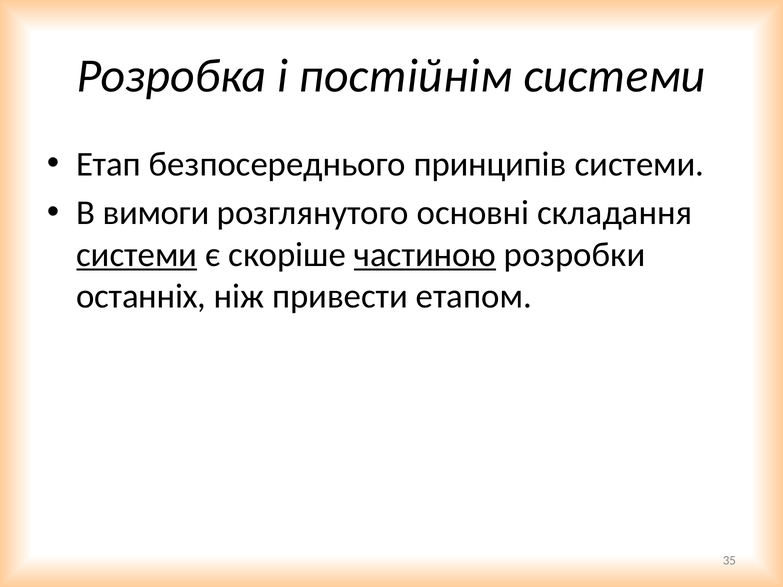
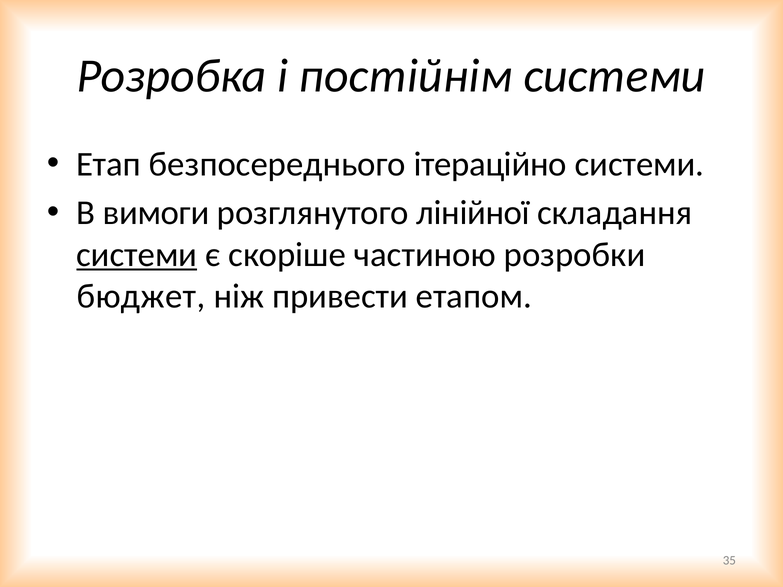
принципів: принципів -> ітераційно (490, 164)
основні: основні -> лінійної (473, 213)
частиною underline: present -> none (425, 255)
останніх: останніх -> бюджет (141, 297)
